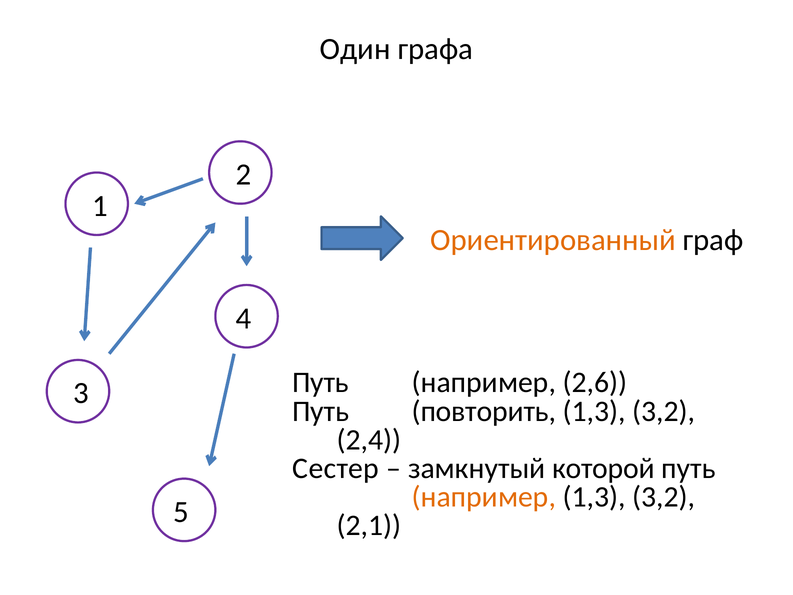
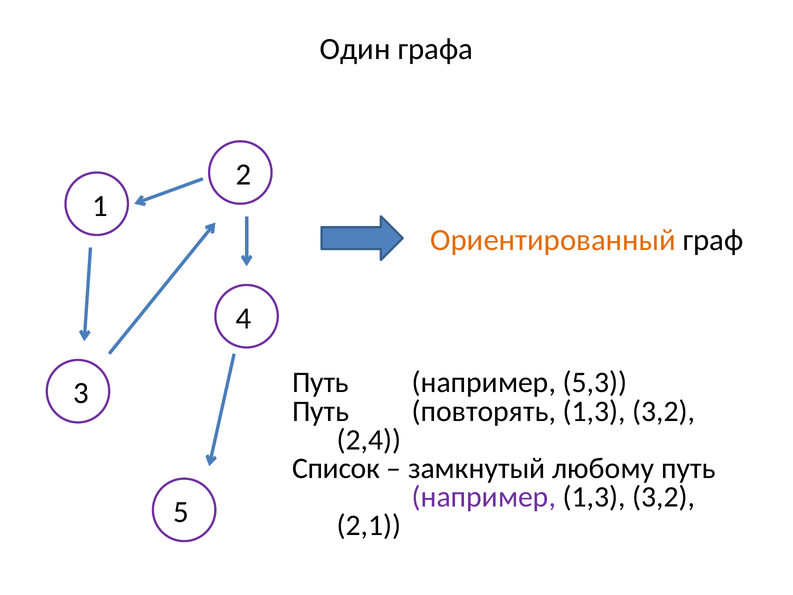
2,6: 2,6 -> 5,3 (595, 382)
повторить: повторить -> повторять (484, 411)
Сестер: Сестер -> Список (336, 468)
которой: которой -> любому (603, 468)
например colour: orange -> purple (484, 497)
